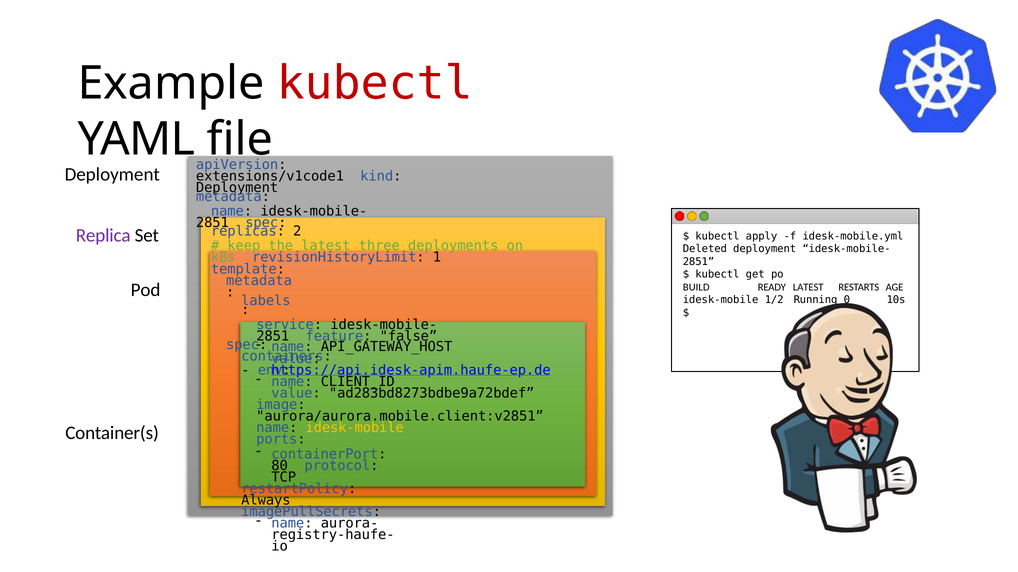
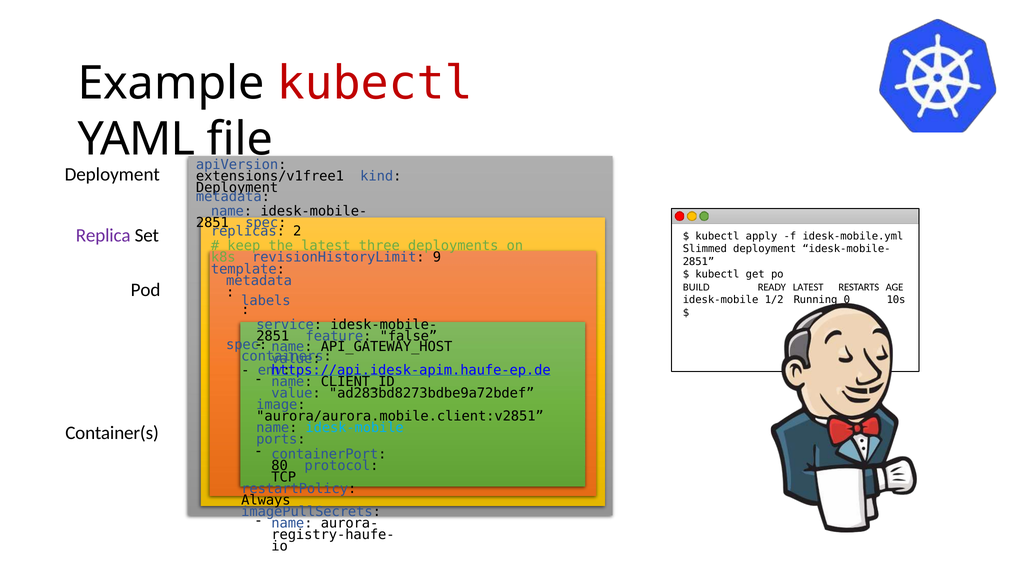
extensions/v1code1: extensions/v1code1 -> extensions/v1free1 (270, 176)
Deleted: Deleted -> Slimmed (705, 249)
1: 1 -> 9 (437, 258)
idesk-mobile colour: yellow -> light blue (355, 428)
